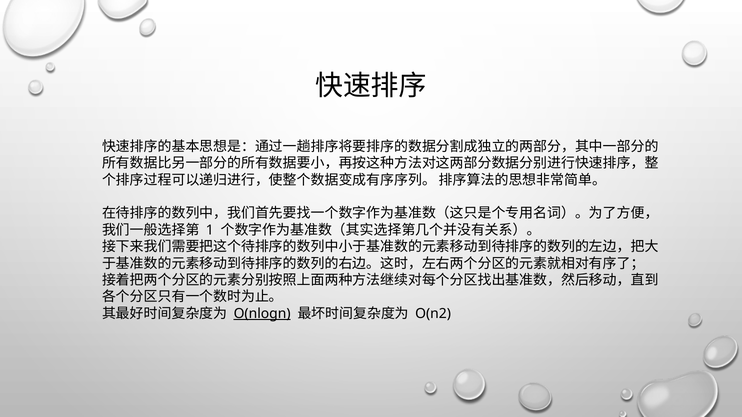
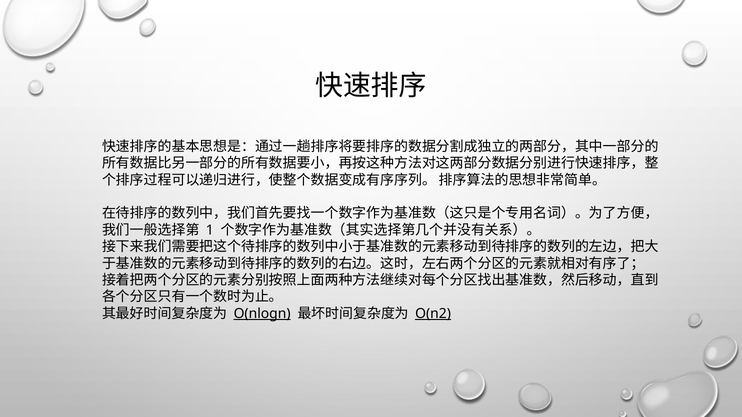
O(n2 underline: none -> present (433, 314)
